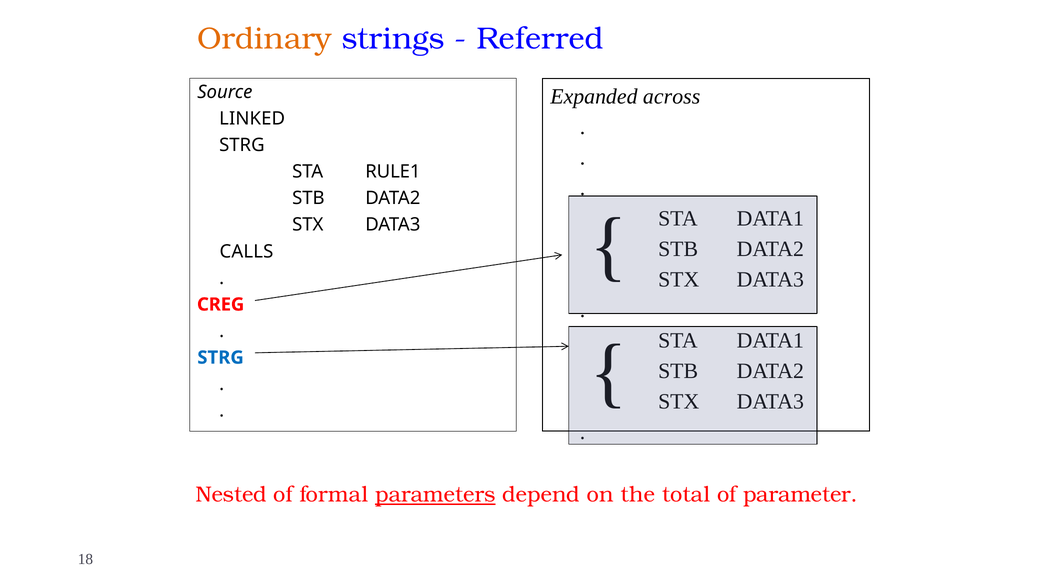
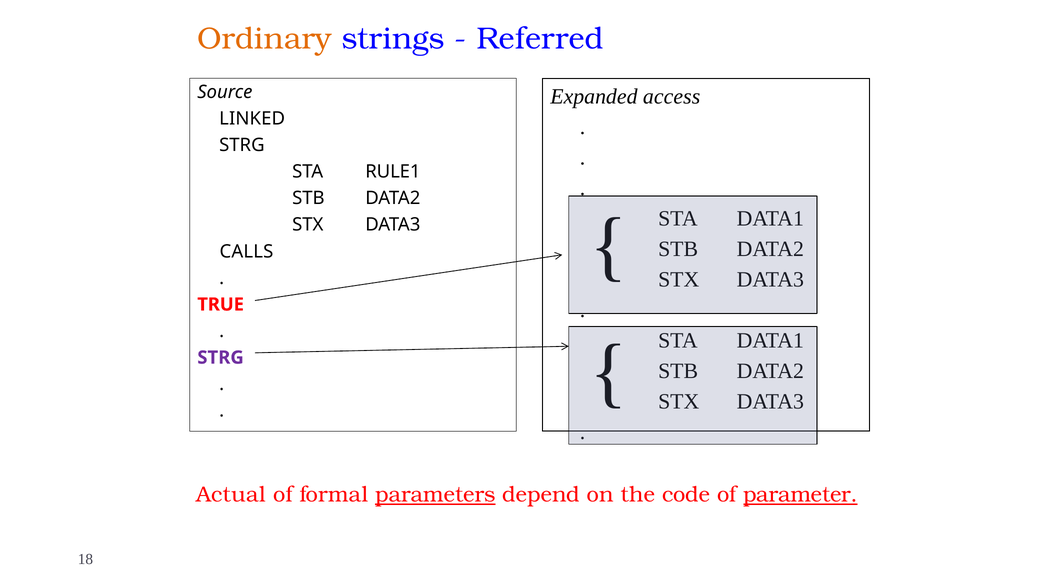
across: across -> access (672, 97)
CREG: CREG -> TRUE (221, 305)
STRG colour: blue -> purple (221, 358)
Nested: Nested -> Actual (231, 495)
total: total -> code (686, 495)
parameter underline: none -> present (800, 495)
